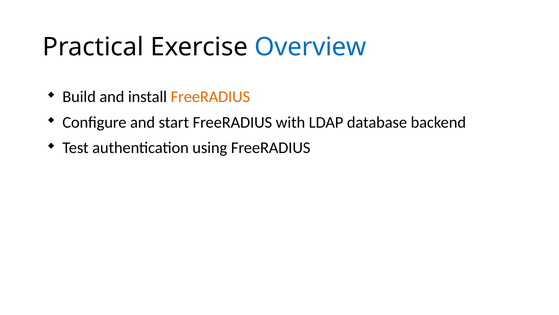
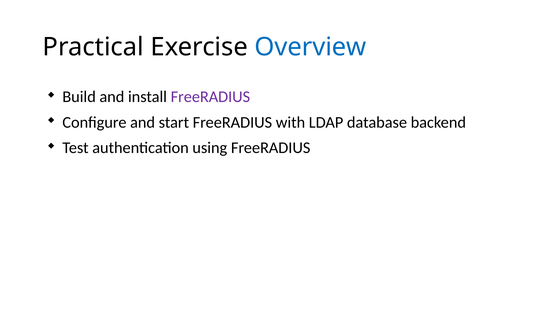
FreeRADIUS colour: orange -> purple (210, 97)
